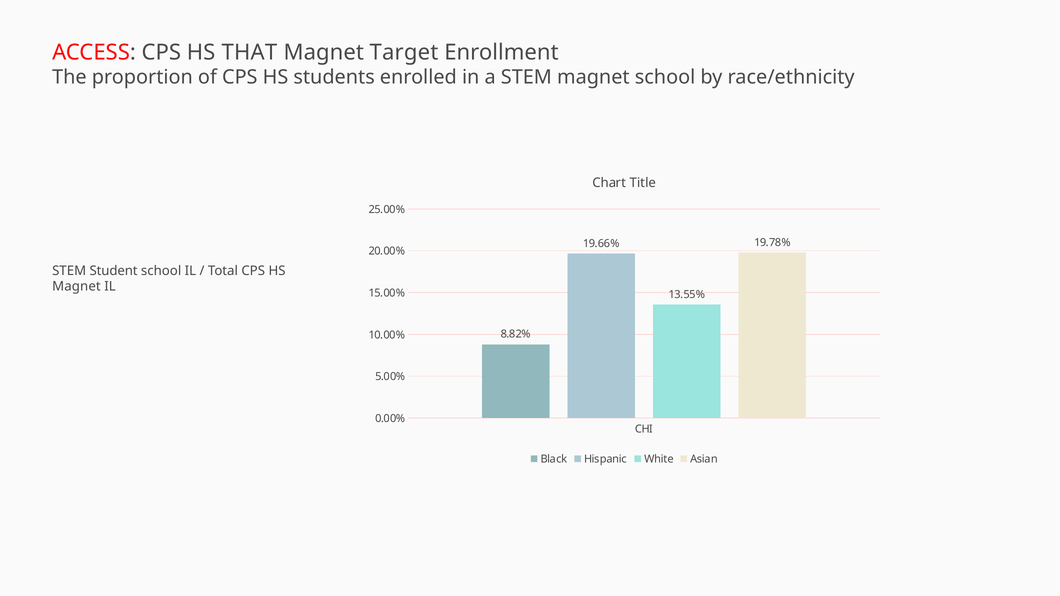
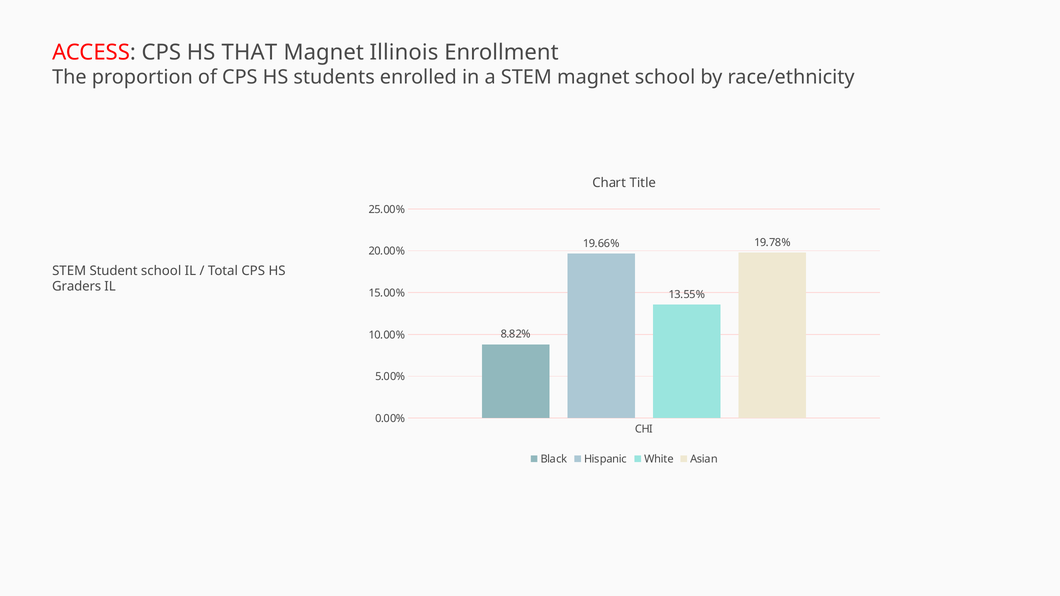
Target: Target -> Illinois (404, 52)
Magnet: Magnet -> Graders (77, 287)
